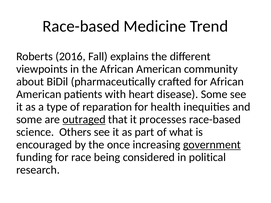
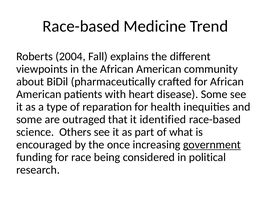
2016: 2016 -> 2004 (71, 57)
outraged underline: present -> none (84, 120)
processes: processes -> identified (163, 120)
